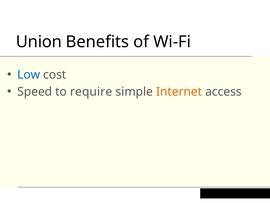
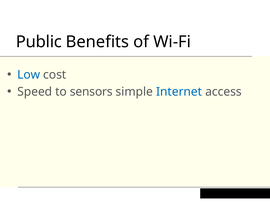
Union: Union -> Public (39, 42)
require: require -> sensors (91, 91)
Internet colour: orange -> blue (179, 91)
